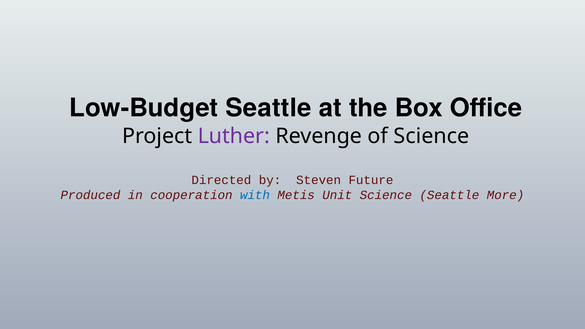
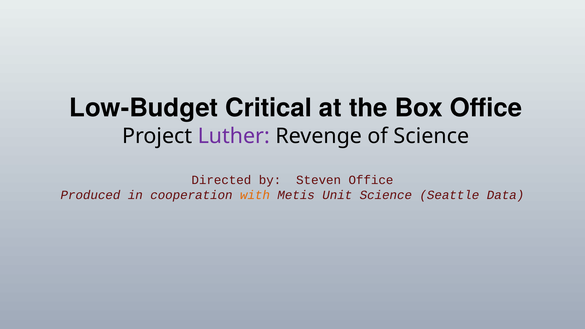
Low-Budget Seattle: Seattle -> Critical (269, 108)
Steven Future: Future -> Office (371, 180)
with colour: blue -> orange (255, 195)
More: More -> Data (506, 195)
